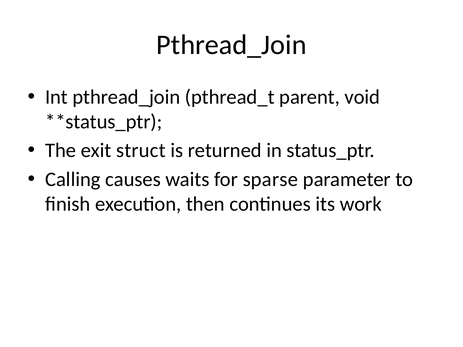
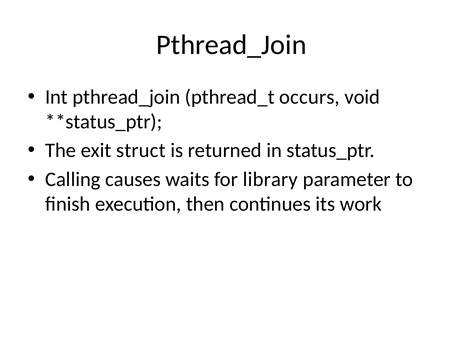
parent: parent -> occurs (309, 97)
sparse: sparse -> library (270, 179)
